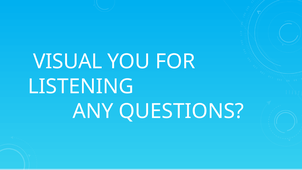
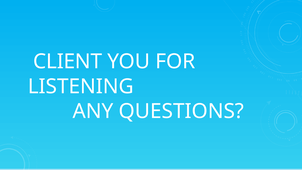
VISUAL: VISUAL -> CLIENT (68, 61)
